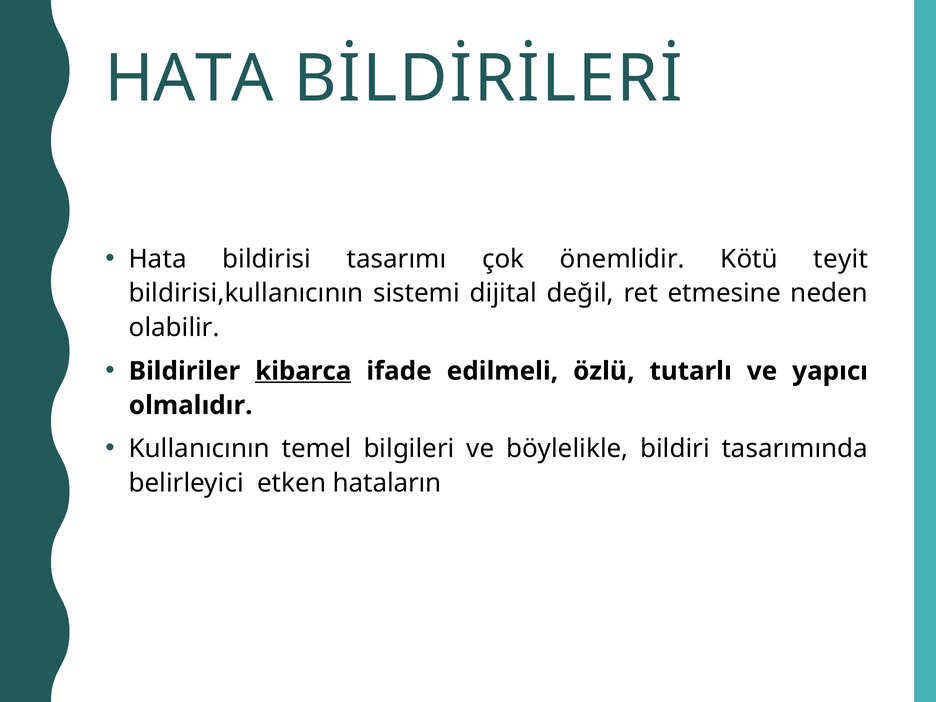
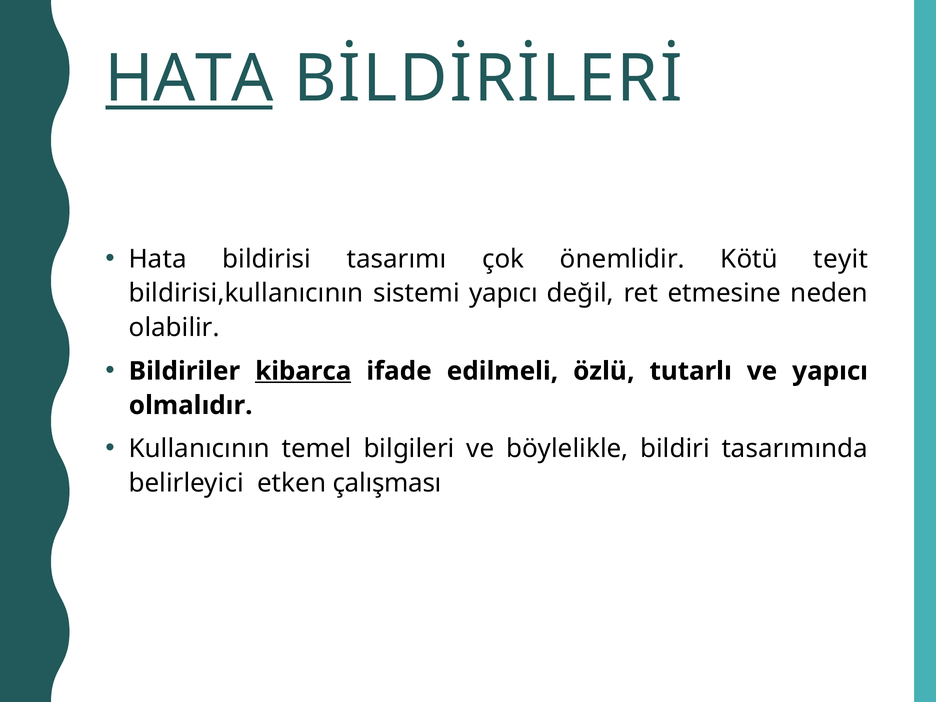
HATA underline: none -> present (189, 79)
sistemi dijital: dijital -> yapıcı (504, 293)
hataların: hataların -> çalışması (387, 483)
